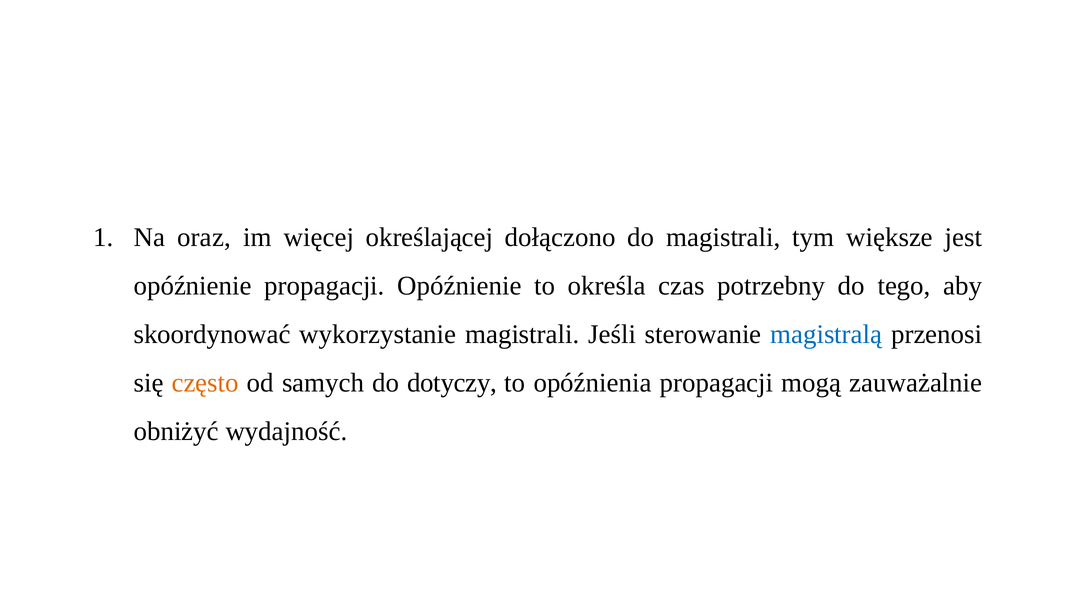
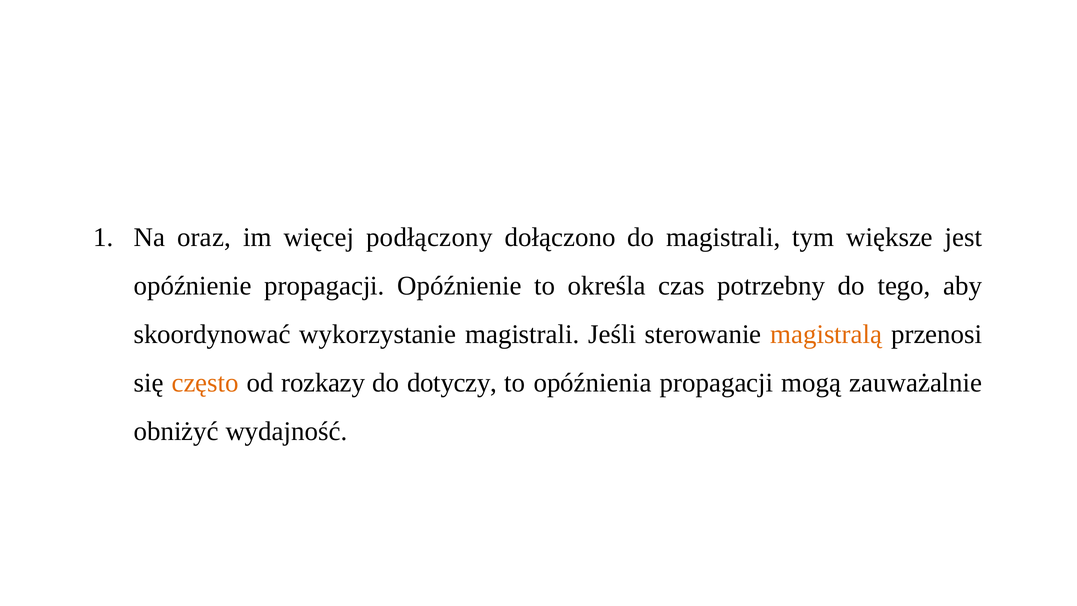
określającej: określającej -> podłączony (429, 237)
magistralą colour: blue -> orange (826, 334)
samych: samych -> rozkazy (323, 383)
